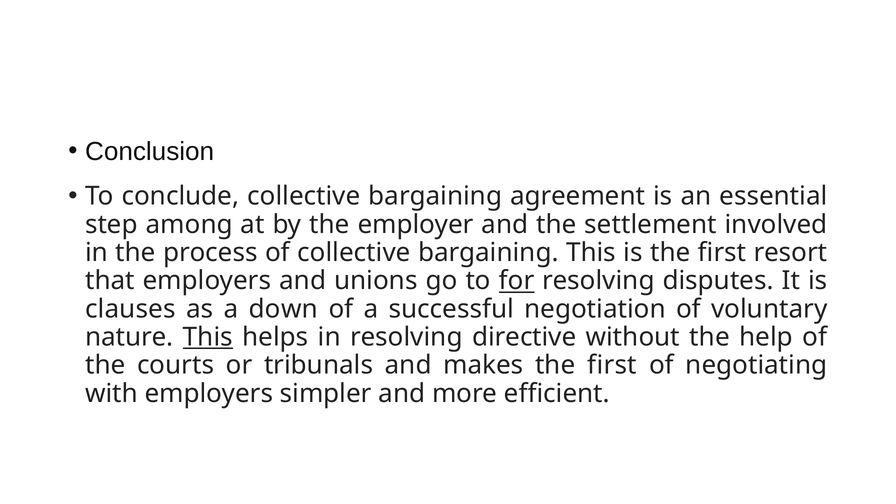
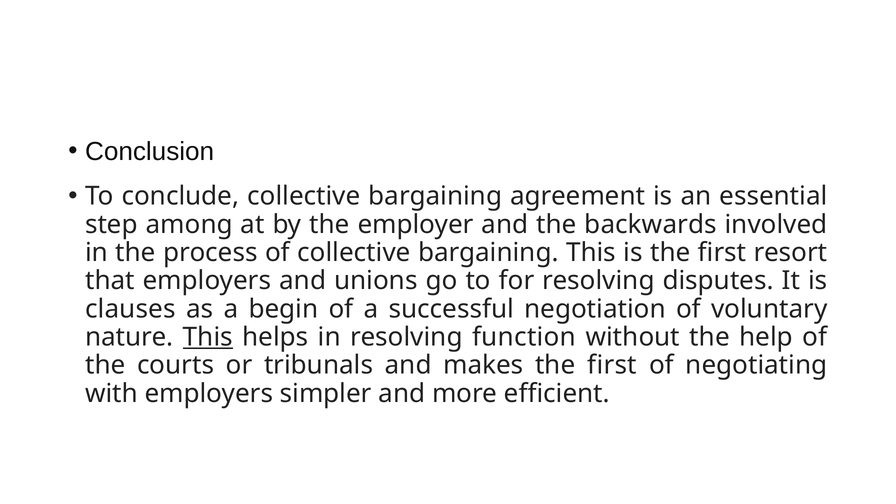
settlement: settlement -> backwards (651, 224)
for underline: present -> none (517, 281)
down: down -> begin (283, 309)
directive: directive -> function (524, 337)
